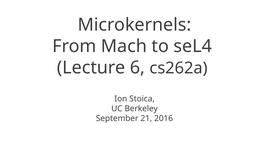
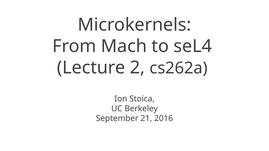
6: 6 -> 2 (137, 68)
